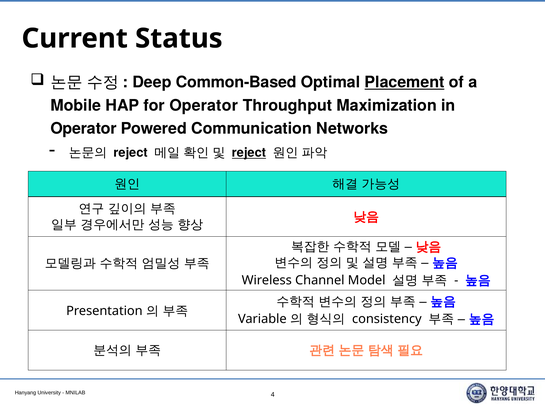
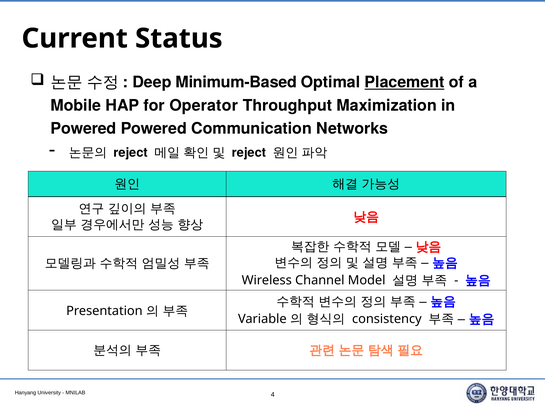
Common-Based: Common-Based -> Minimum-Based (236, 82)
Operator: Operator -> Powered (83, 128)
reject underline: present -> none (249, 153)
